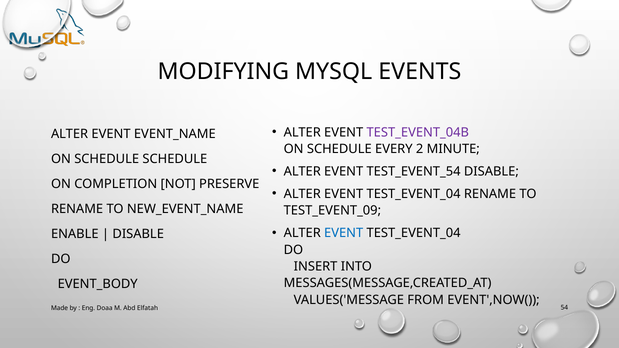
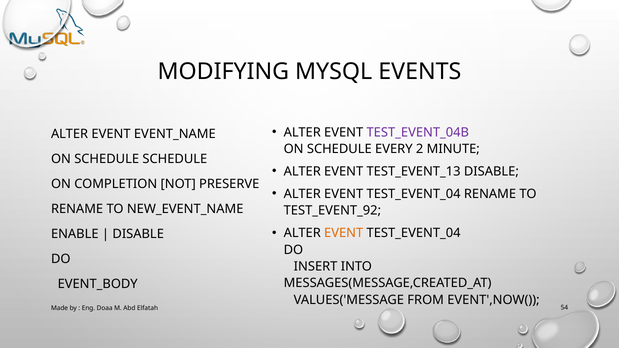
TEST_EVENT_54: TEST_EVENT_54 -> TEST_EVENT_13 (414, 172)
TEST_EVENT_09: TEST_EVENT_09 -> TEST_EVENT_92 (332, 211)
EVENT colour: blue -> orange (344, 233)
